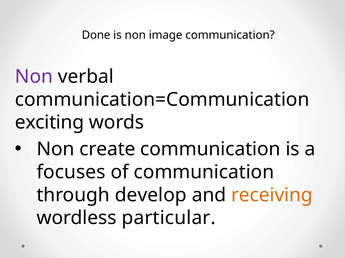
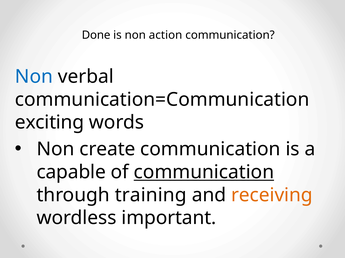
image: image -> action (166, 35)
Non colour: purple -> blue (34, 77)
focuses: focuses -> capable (71, 173)
communication underline: none -> present (204, 173)
develop: develop -> training (151, 196)
particular: particular -> important (169, 219)
